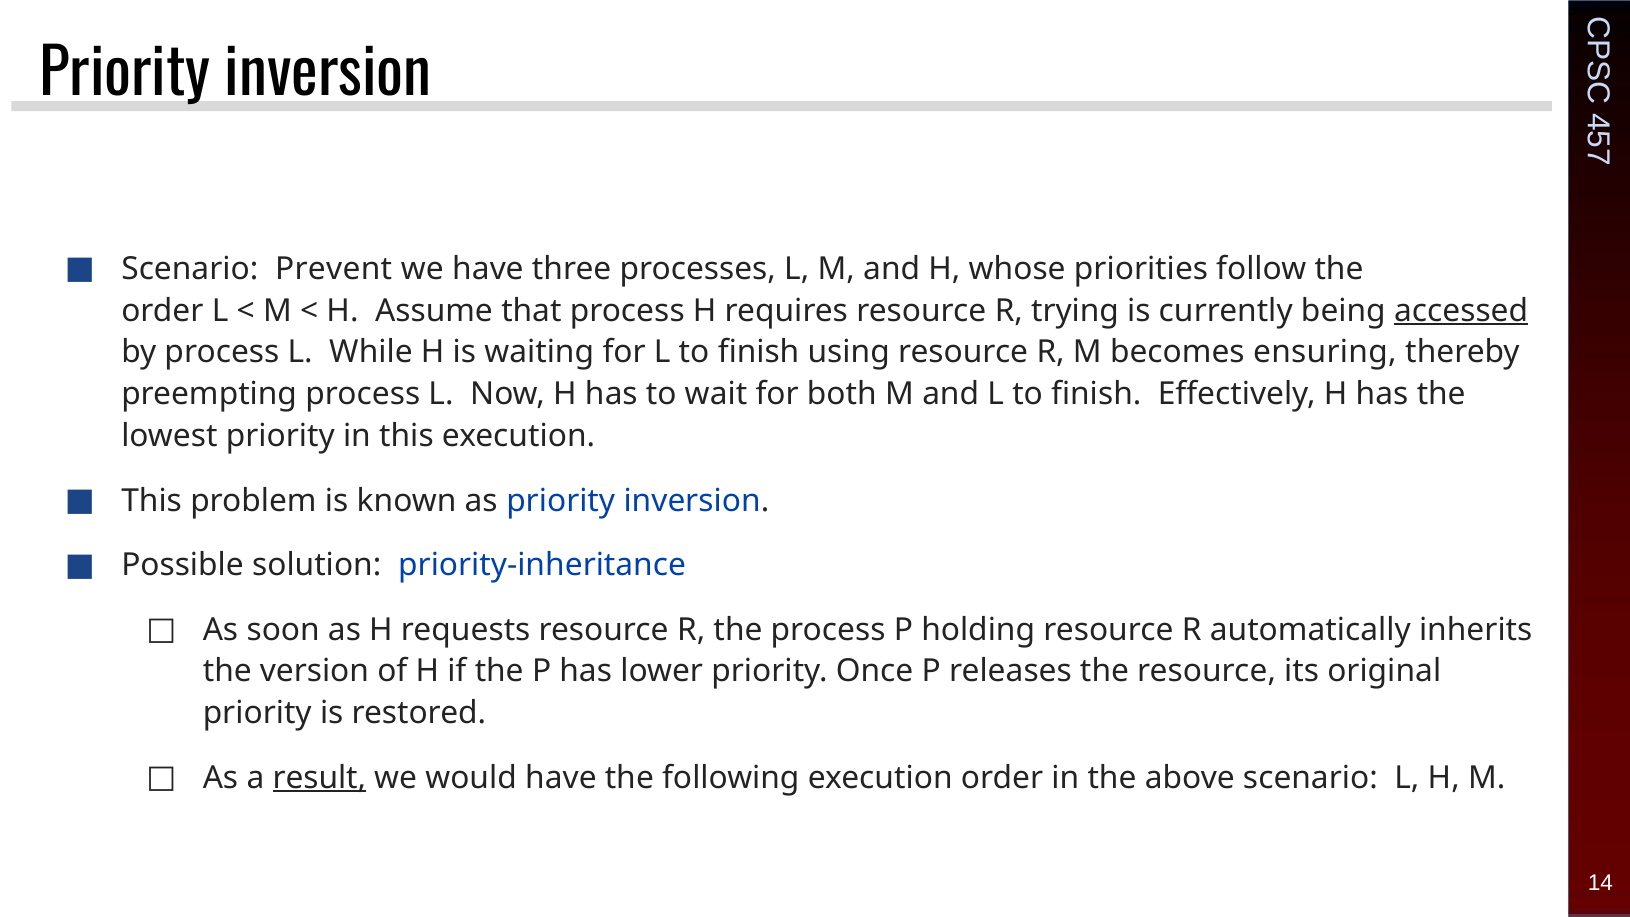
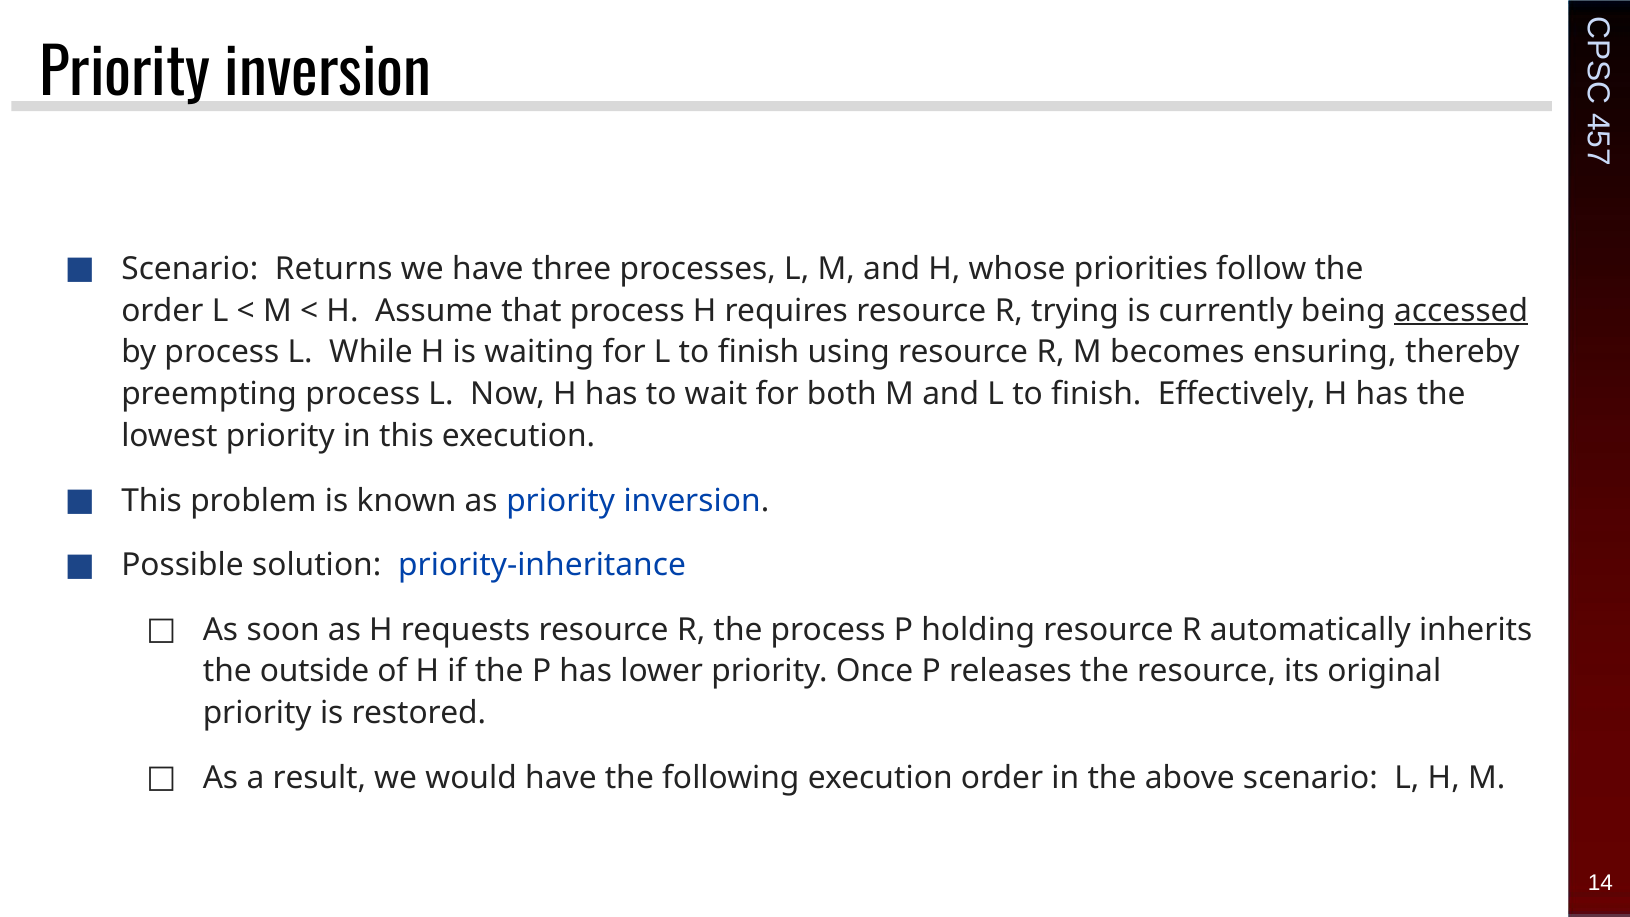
Prevent: Prevent -> Returns (334, 269)
version: version -> outside (315, 671)
result underline: present -> none (319, 778)
